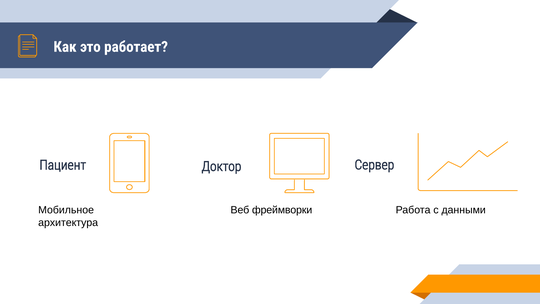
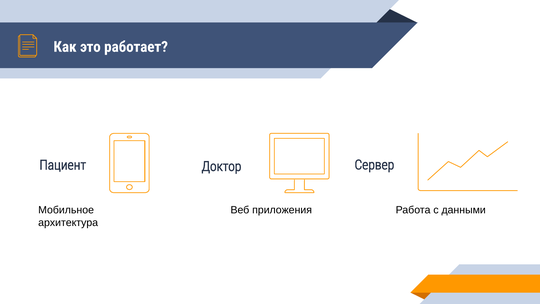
фреймворки: фреймворки -> приложения (282, 210)
